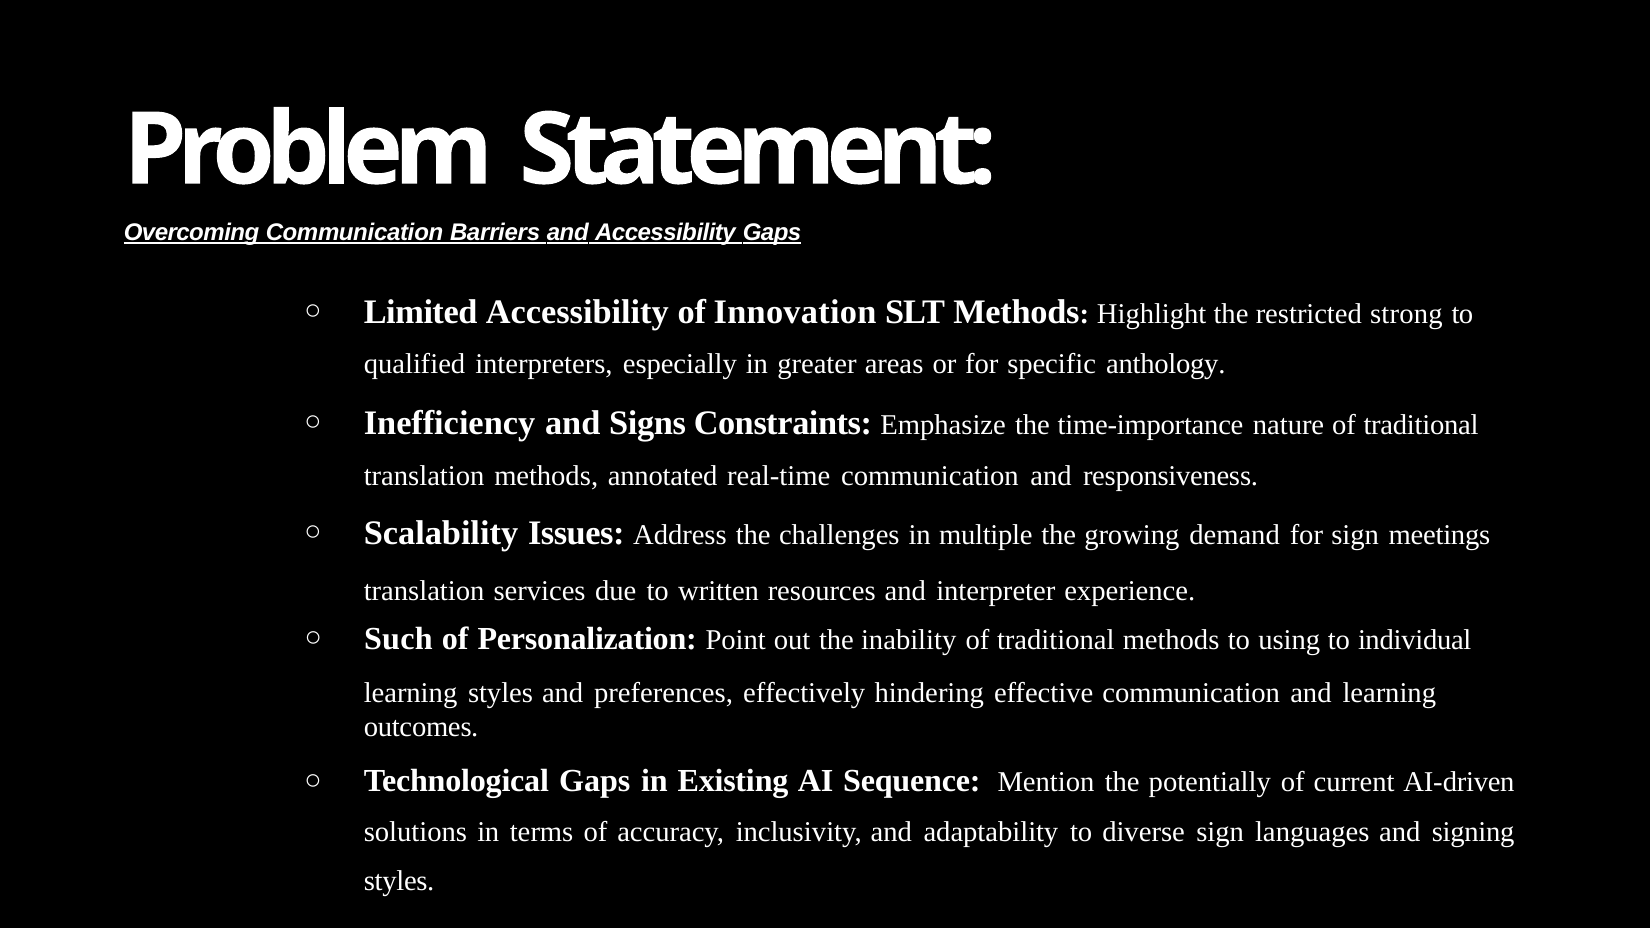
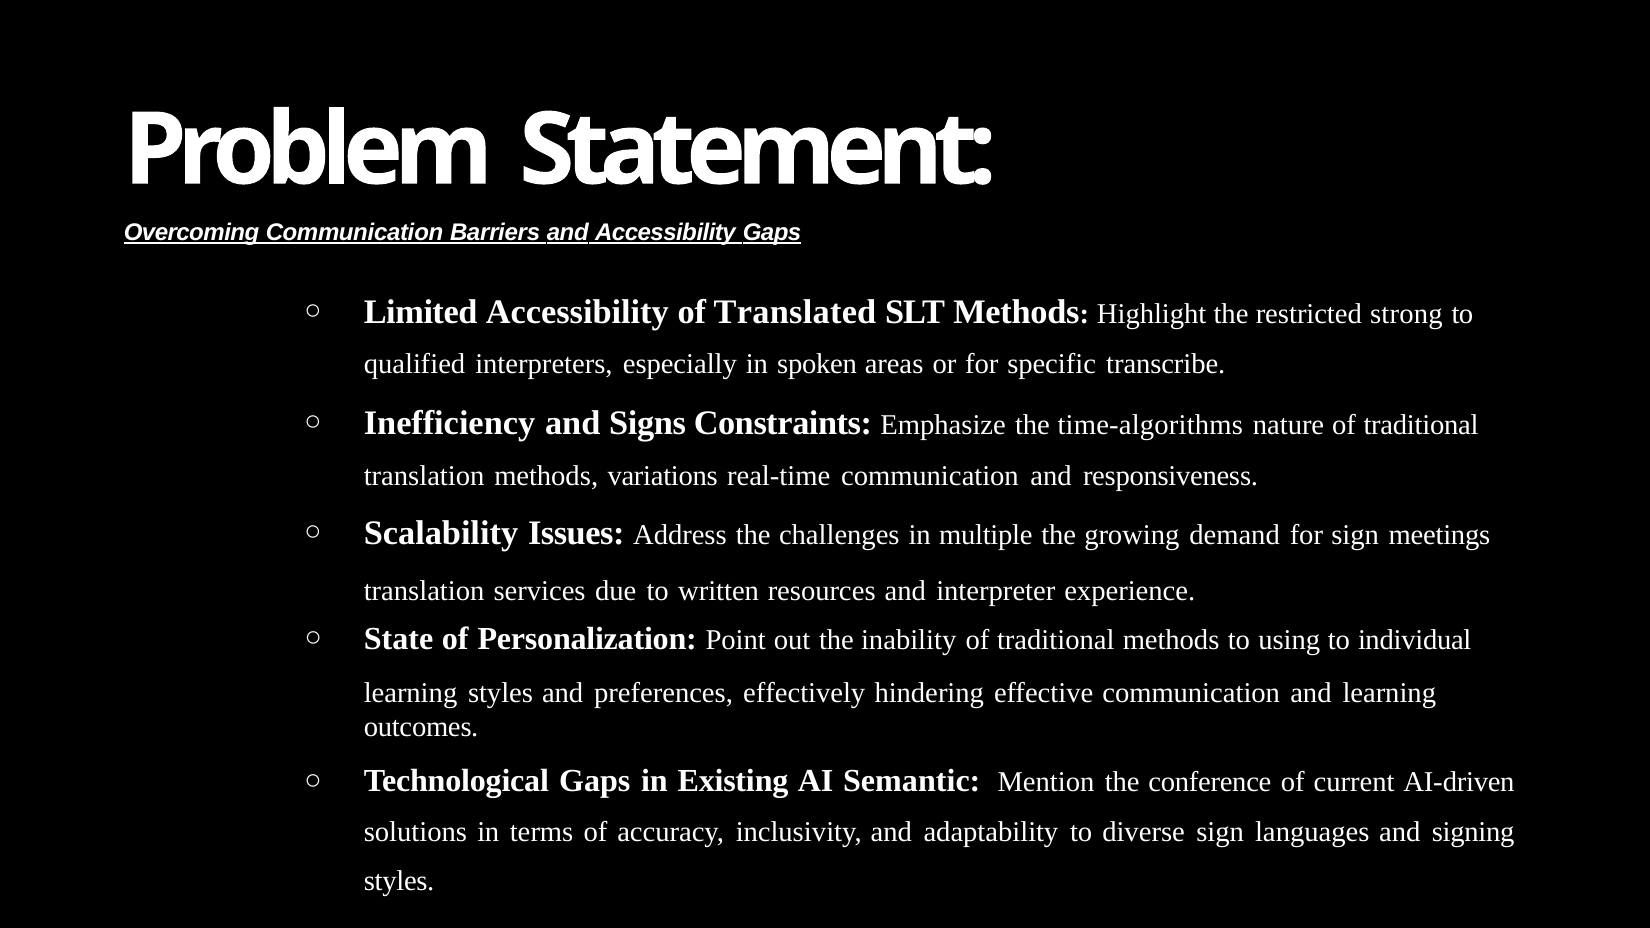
Innovation: Innovation -> Translated (795, 312)
greater: greater -> spoken (817, 365)
anthology: anthology -> transcribe (1166, 365)
time-importance: time-importance -> time-algorithms (1150, 425)
annotated: annotated -> variations (663, 476)
Such: Such -> State (399, 639)
Sequence: Sequence -> Semantic (912, 782)
potentially: potentially -> conference (1210, 783)
